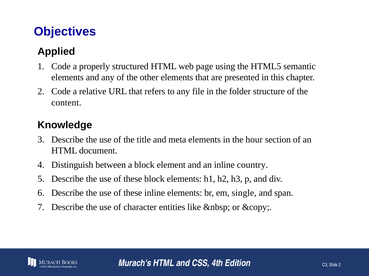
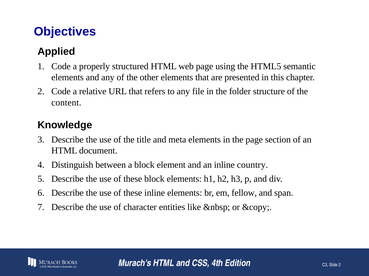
the hour: hour -> page (254, 140)
single: single -> fellow (244, 193)
